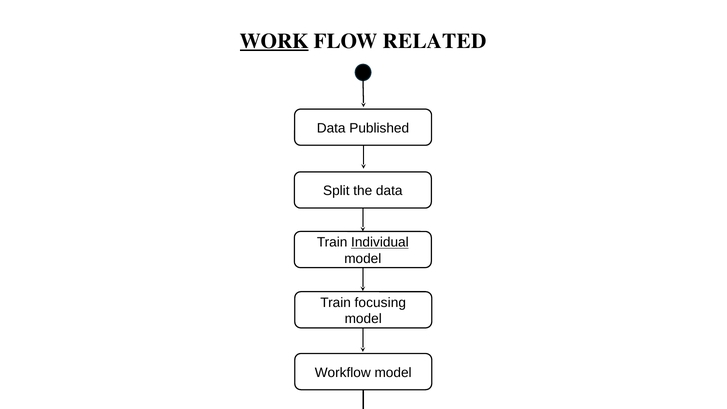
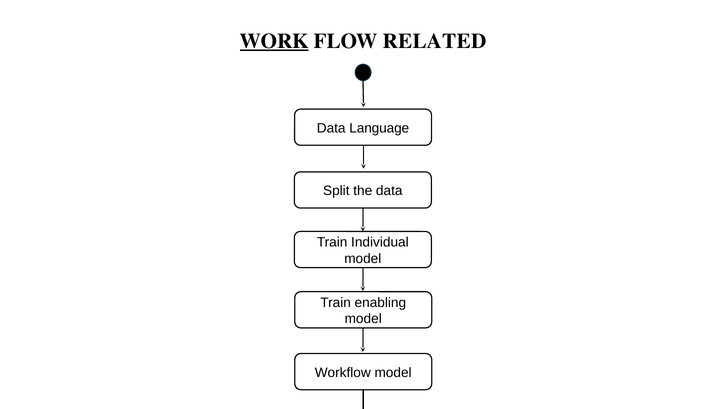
Published: Published -> Language (379, 128)
Individual underline: present -> none (380, 242)
focusing: focusing -> enabling (380, 302)
